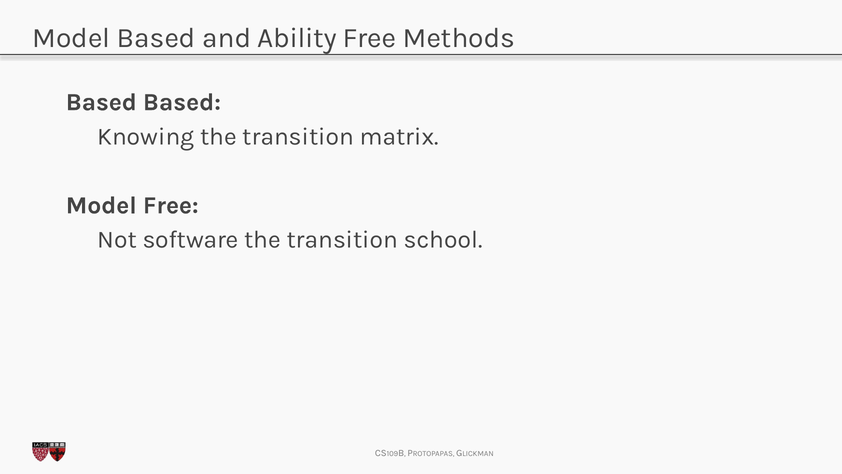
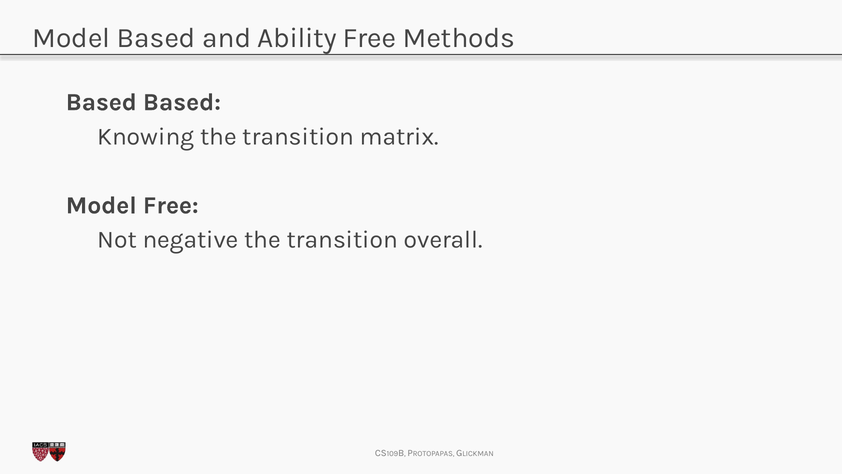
software: software -> negative (191, 239)
school: school -> overall (443, 239)
